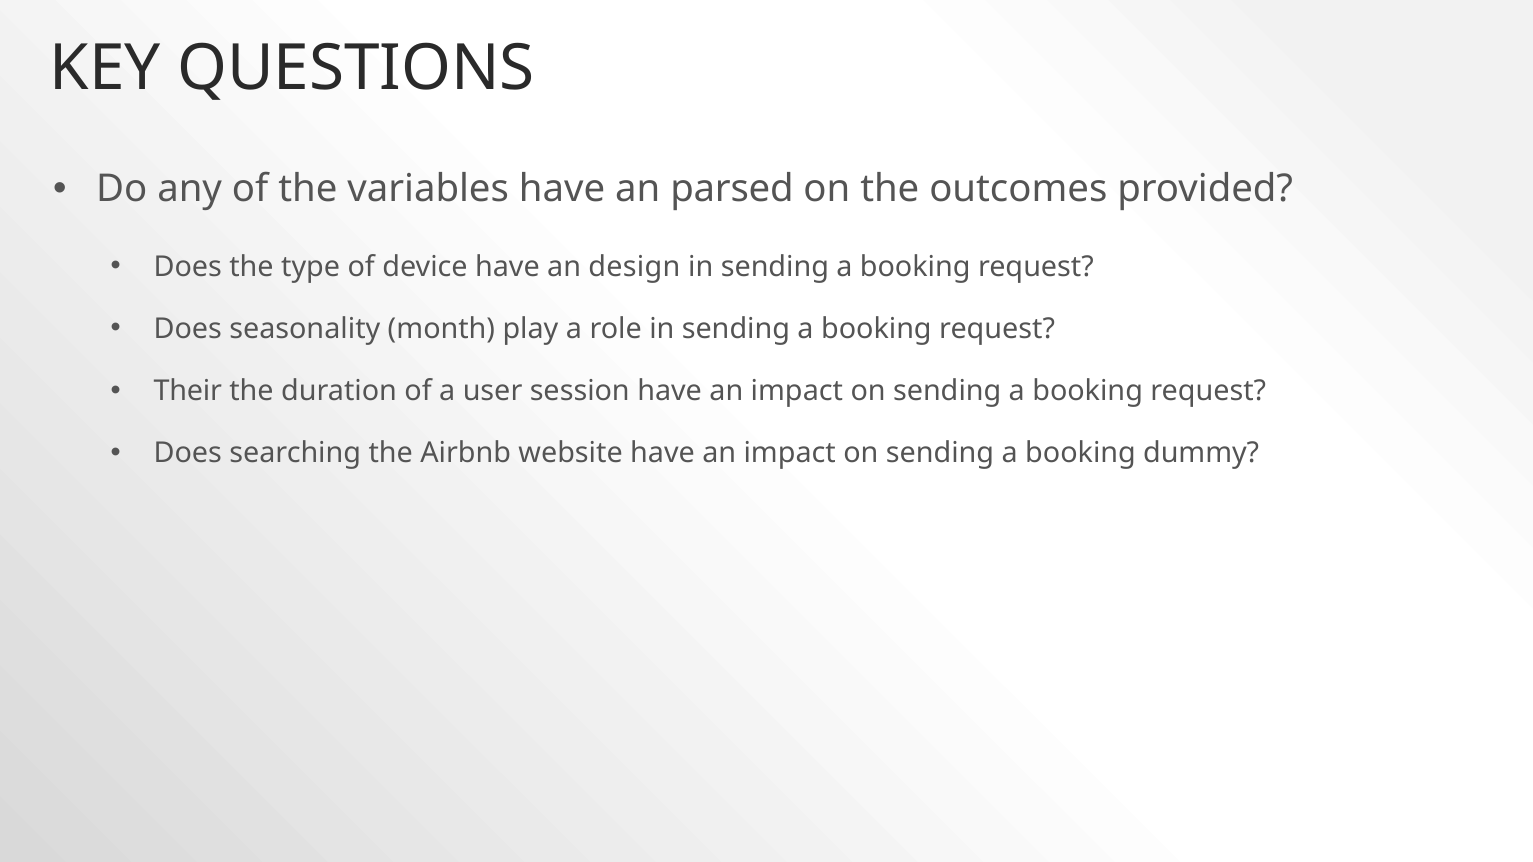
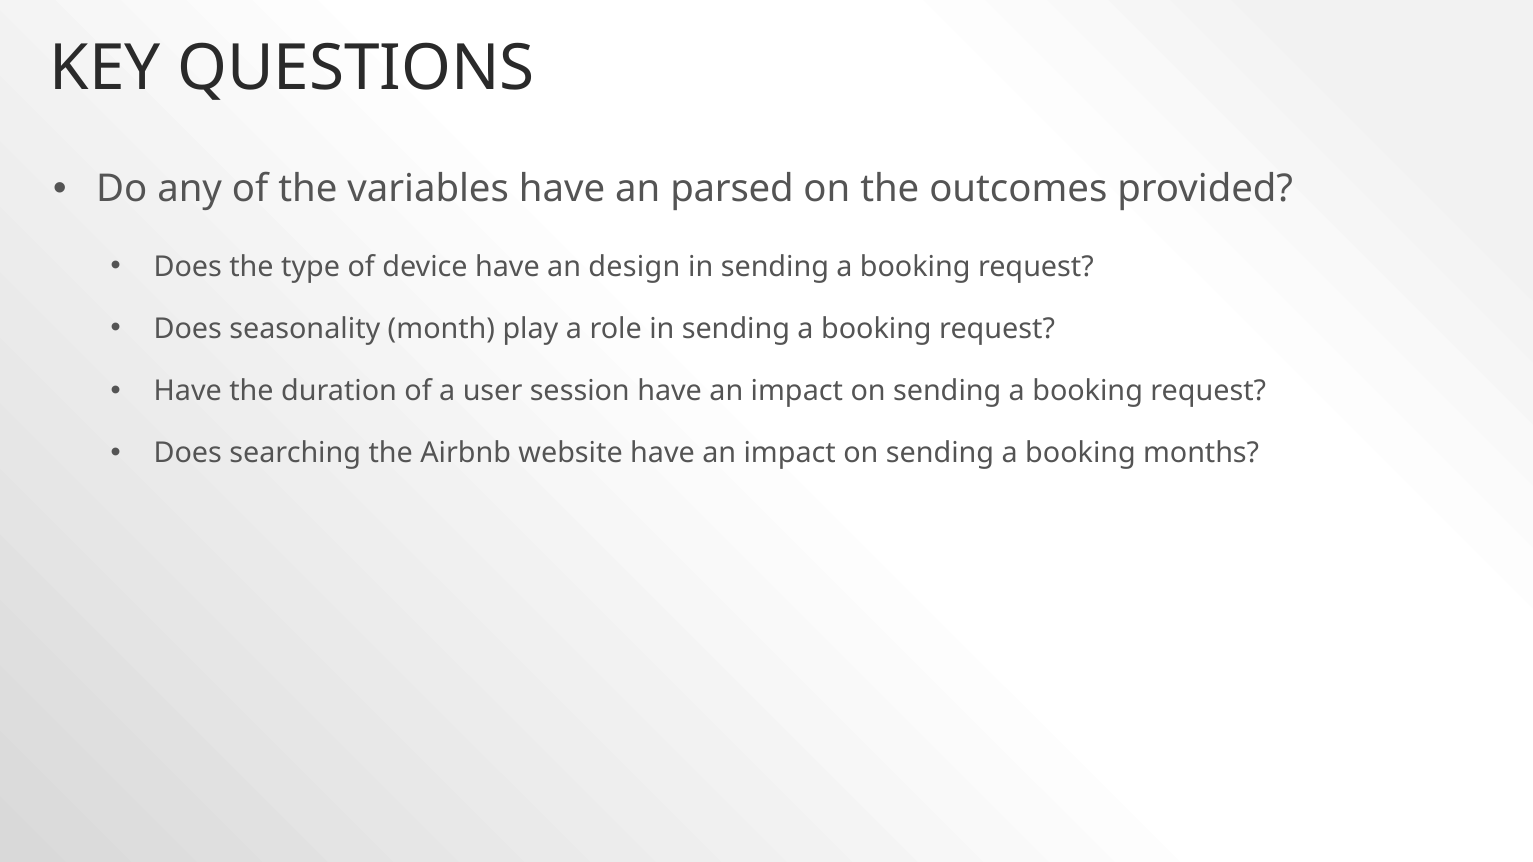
Their: Their -> Have (188, 391)
dummy: dummy -> months (1201, 453)
